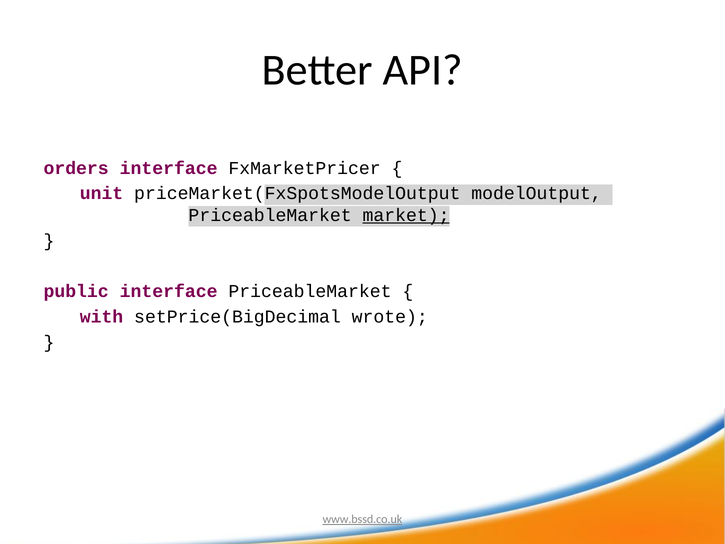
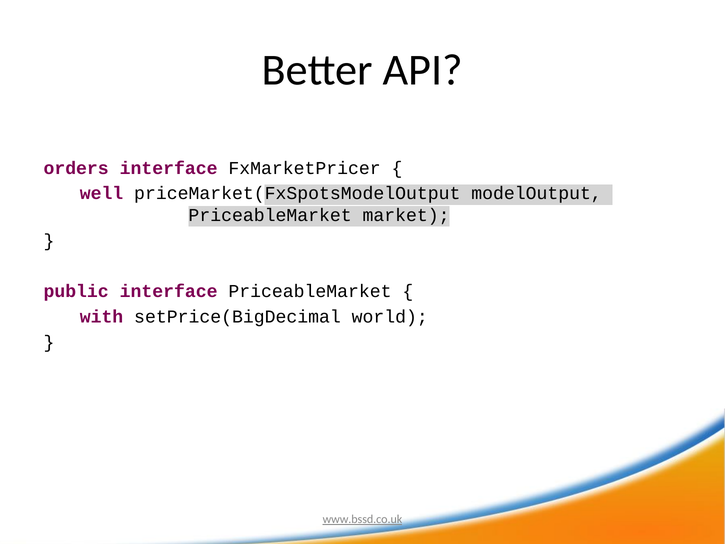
unit: unit -> well (102, 193)
market underline: present -> none (406, 215)
wrote: wrote -> world (390, 317)
